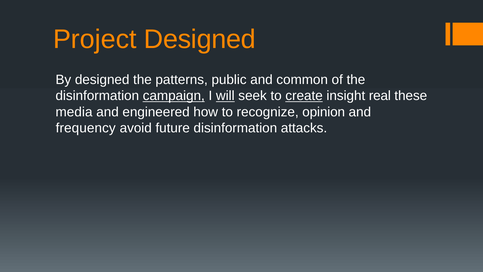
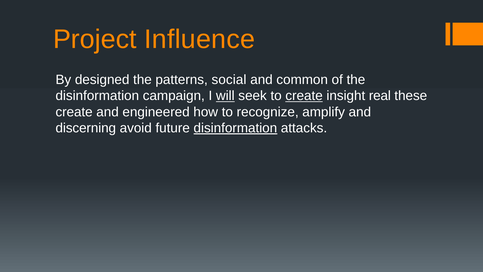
Project Designed: Designed -> Influence (200, 39)
public: public -> social (229, 80)
campaign underline: present -> none (174, 96)
media: media -> create (74, 112)
opinion: opinion -> amplify (324, 112)
frequency: frequency -> discerning (86, 128)
disinformation underline: none -> present (235, 128)
